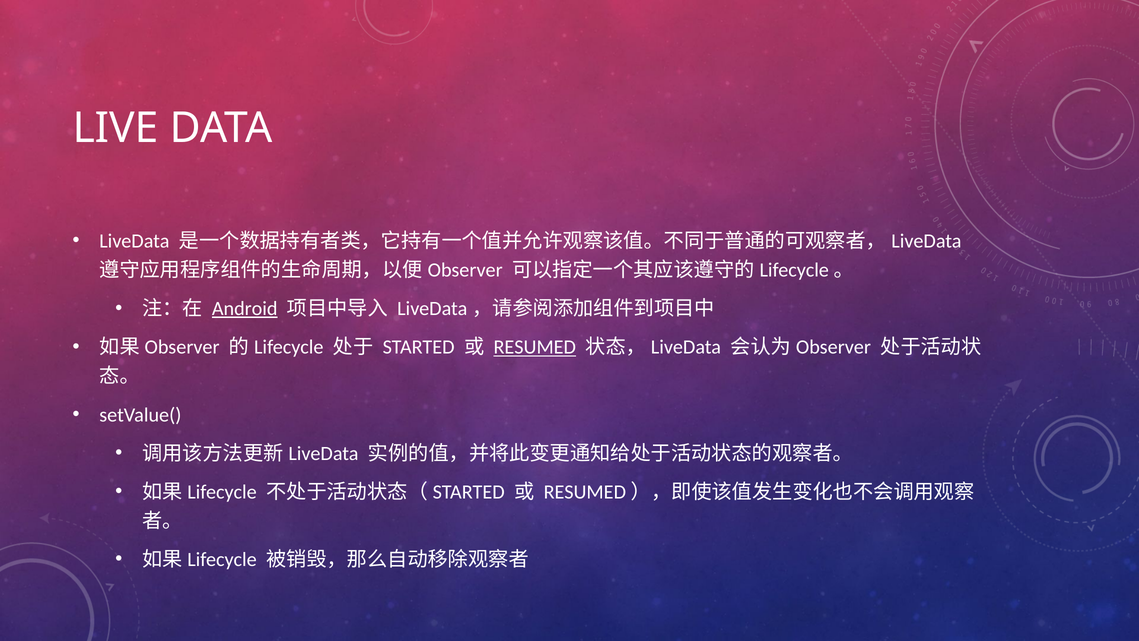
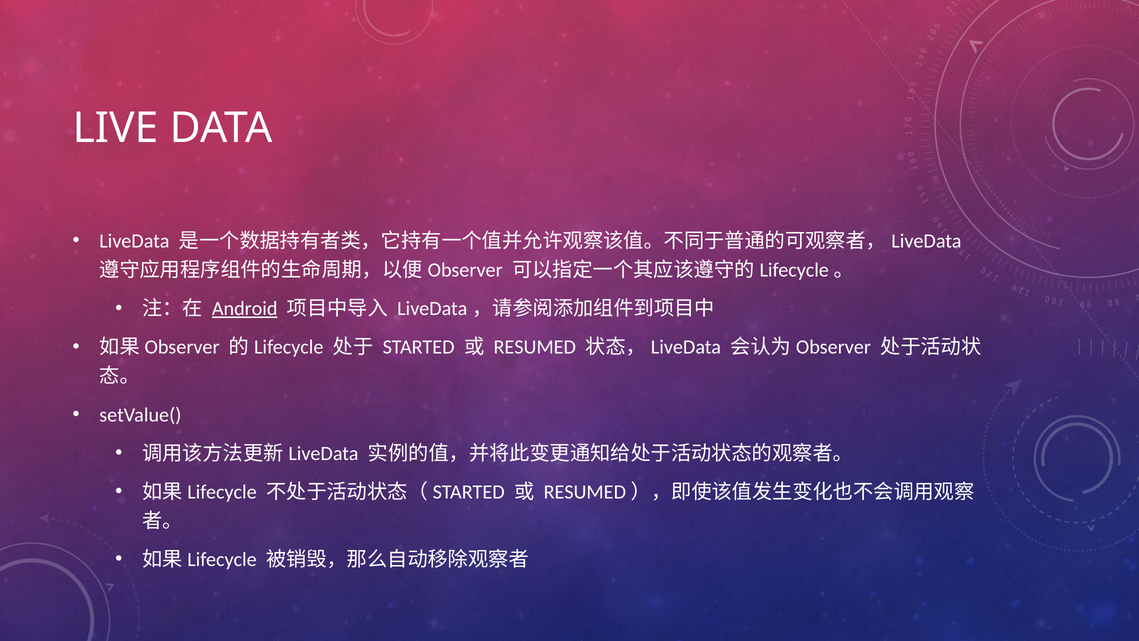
RESUMED underline: present -> none (535, 347)
